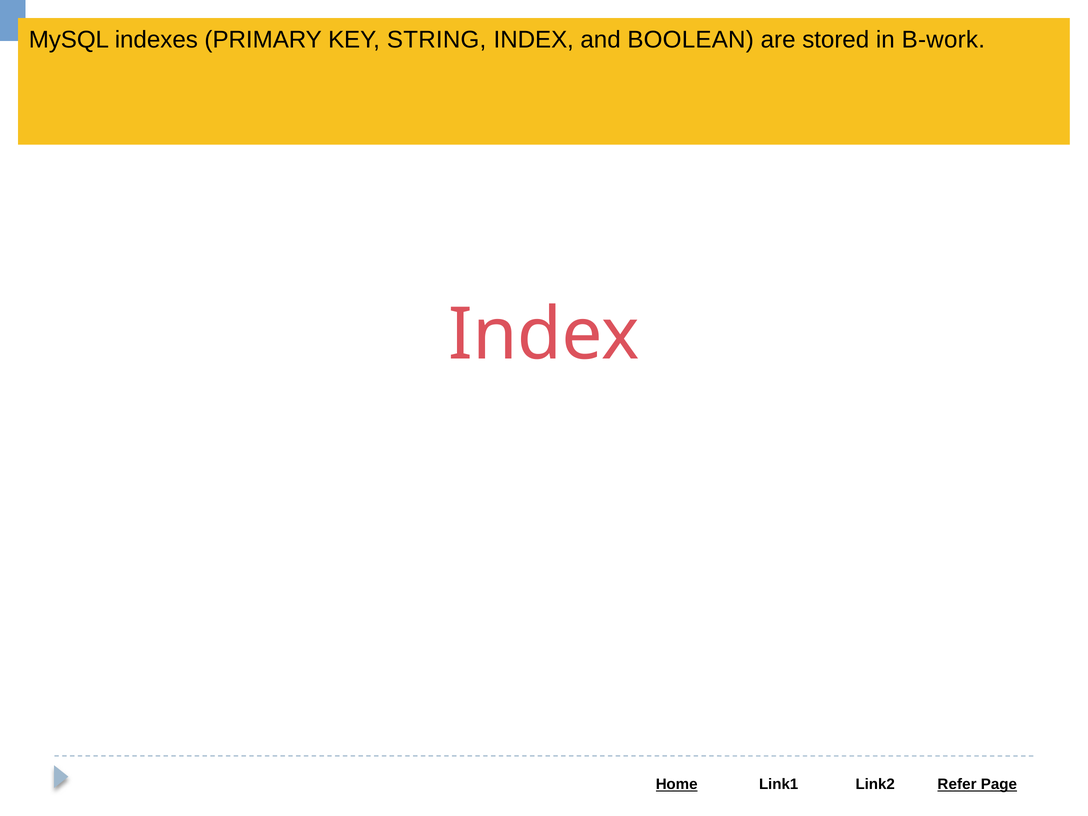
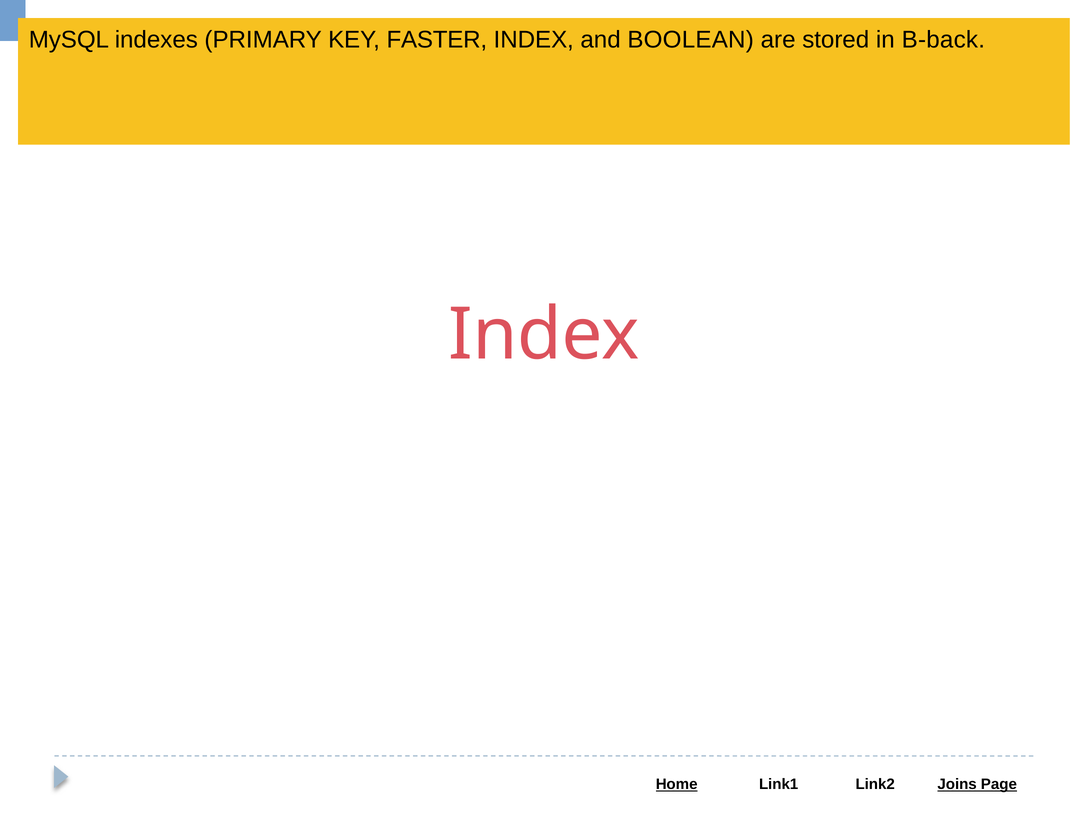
STRING: STRING -> FASTER (437, 40)
B-work: B-work -> B-back (943, 40)
Refer: Refer -> Joins (957, 784)
